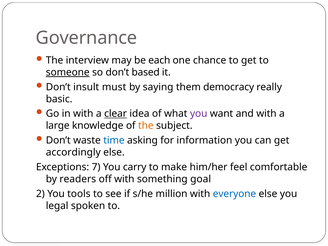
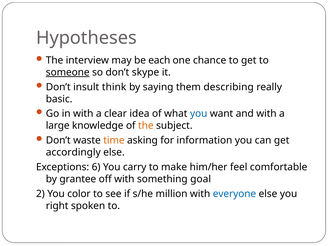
Governance: Governance -> Hypotheses (86, 38)
based: based -> skype (146, 72)
must: must -> think (114, 87)
democracy: democracy -> describing (229, 87)
clear underline: present -> none (116, 114)
you colour: purple -> blue (199, 114)
time colour: blue -> orange (114, 140)
7: 7 -> 6 (96, 167)
readers: readers -> grantee (78, 179)
tools: tools -> color (79, 194)
legal: legal -> right (57, 206)
